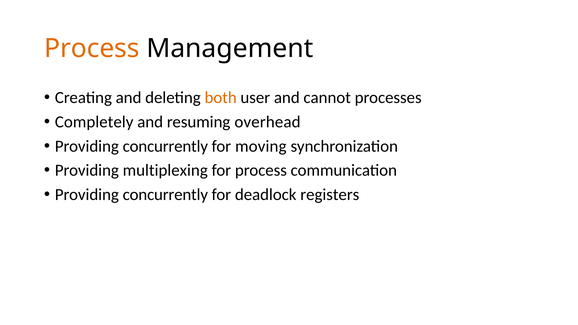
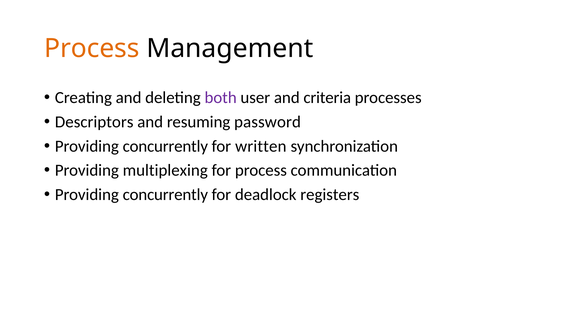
both colour: orange -> purple (221, 98)
cannot: cannot -> criteria (327, 98)
Completely: Completely -> Descriptors (94, 122)
overhead: overhead -> password (268, 122)
moving: moving -> written (261, 146)
